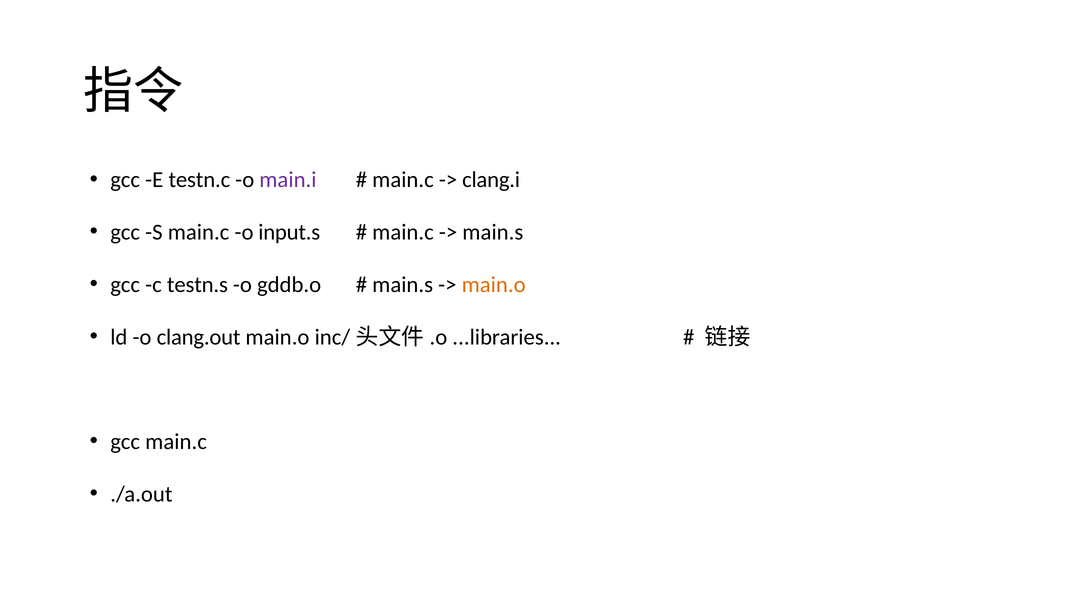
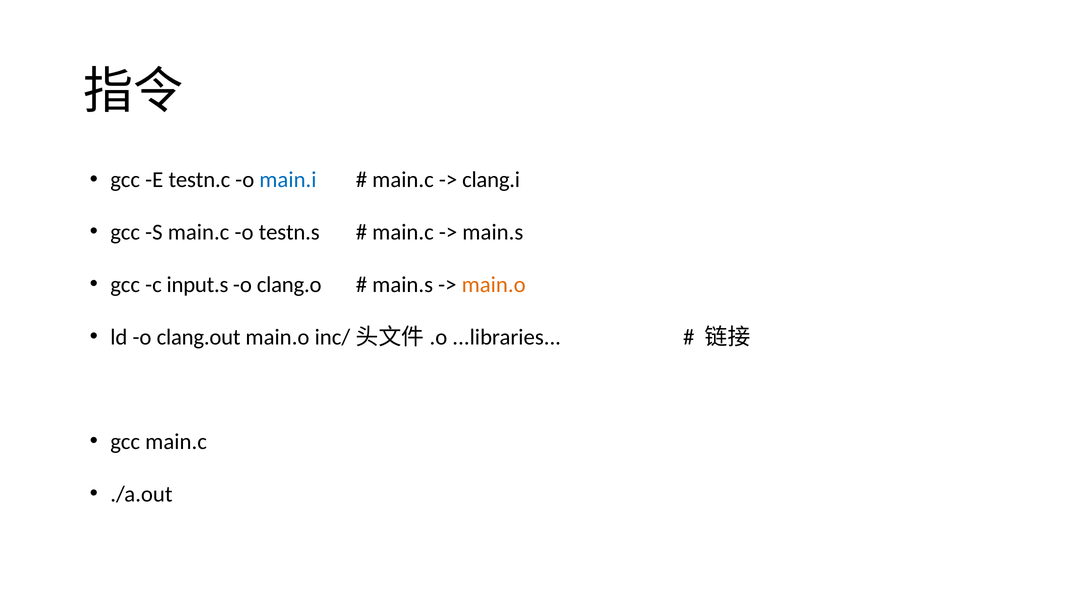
main.i colour: purple -> blue (288, 180)
input.s: input.s -> testn.s (289, 232)
testn.s: testn.s -> input.s (198, 284)
gddb.o: gddb.o -> clang.o (289, 284)
